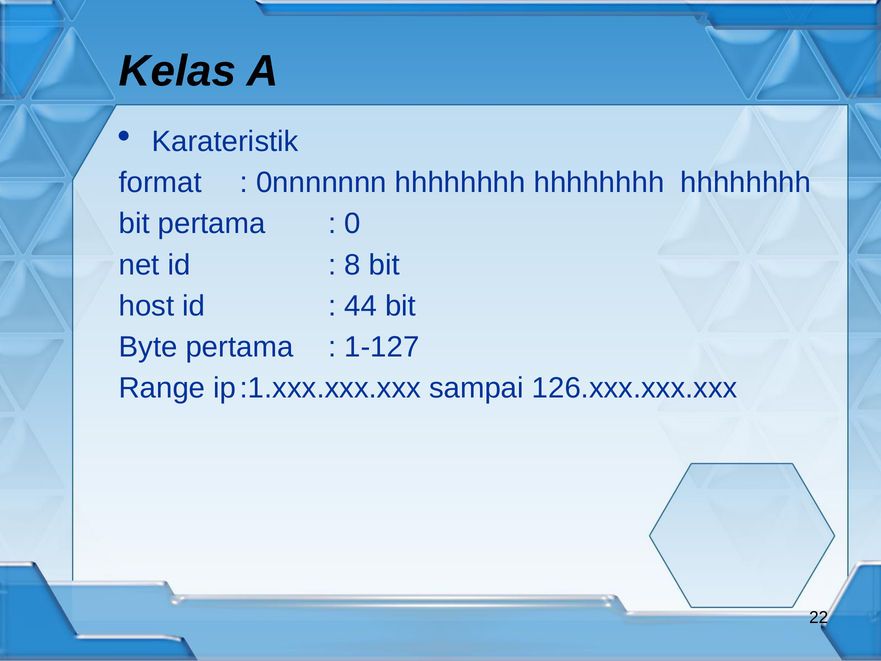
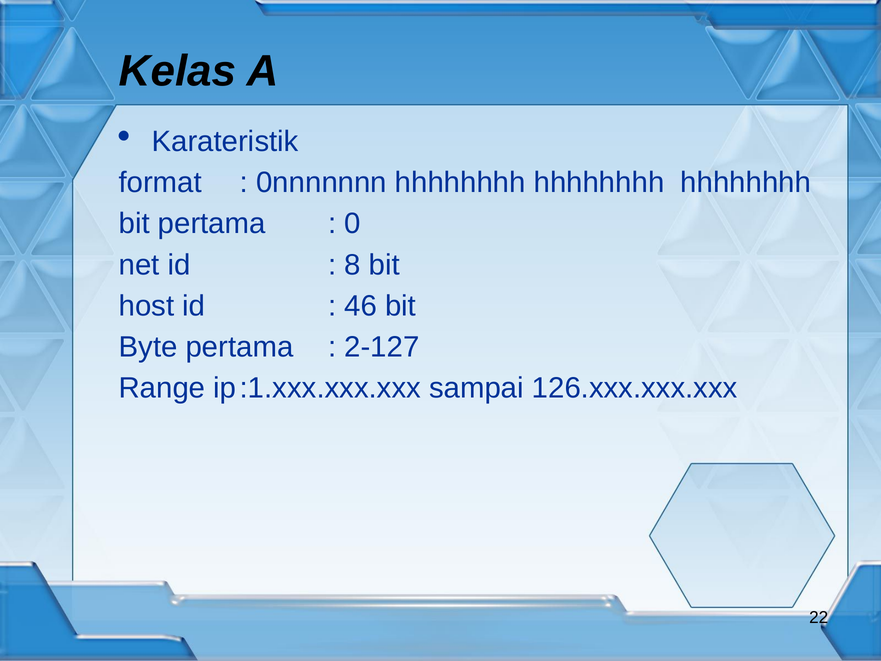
44: 44 -> 46 (361, 306)
1-127: 1-127 -> 2-127 (382, 347)
